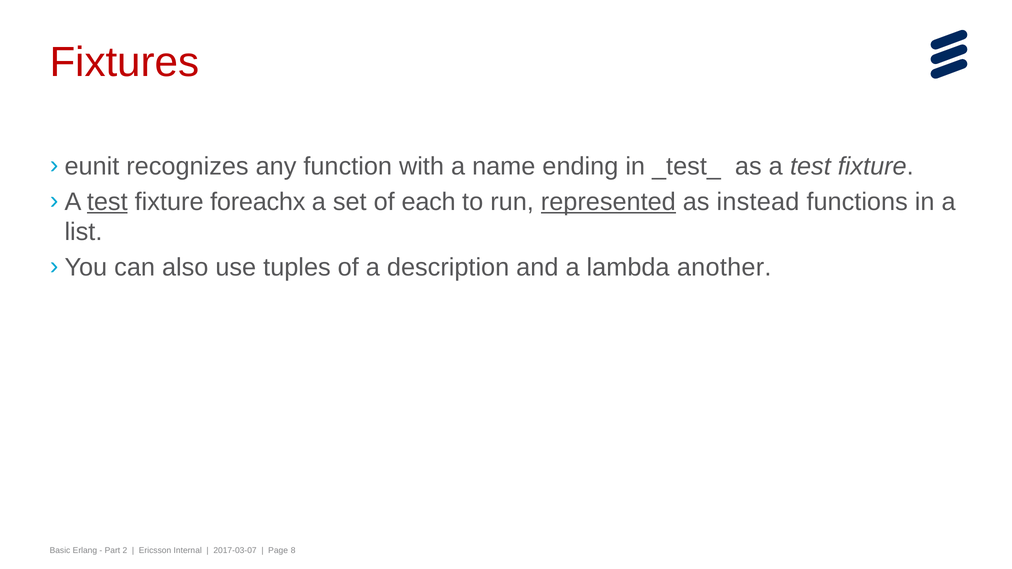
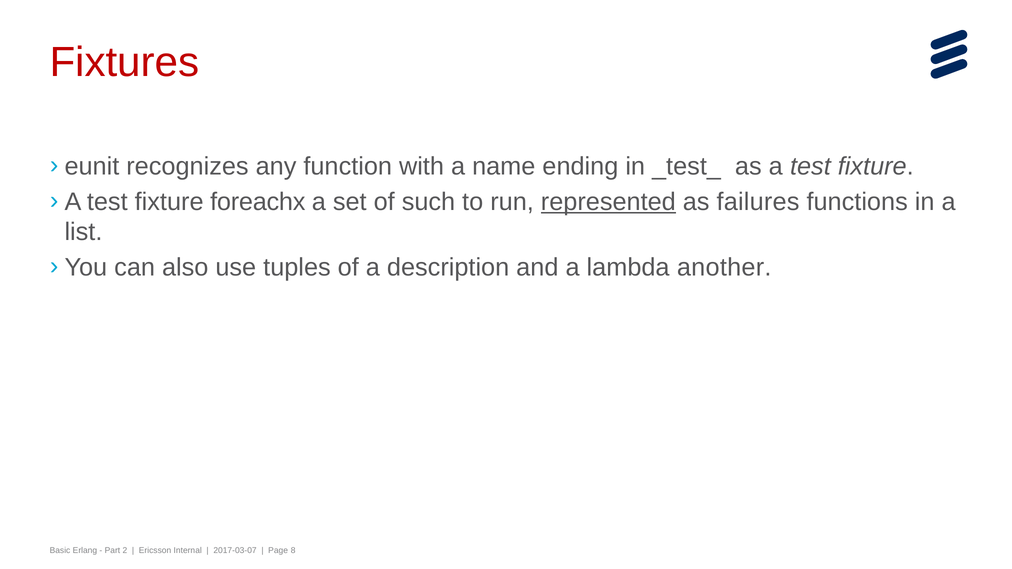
test underline: present -> none (107, 202)
each: each -> such (428, 202)
instead: instead -> failures (758, 202)
